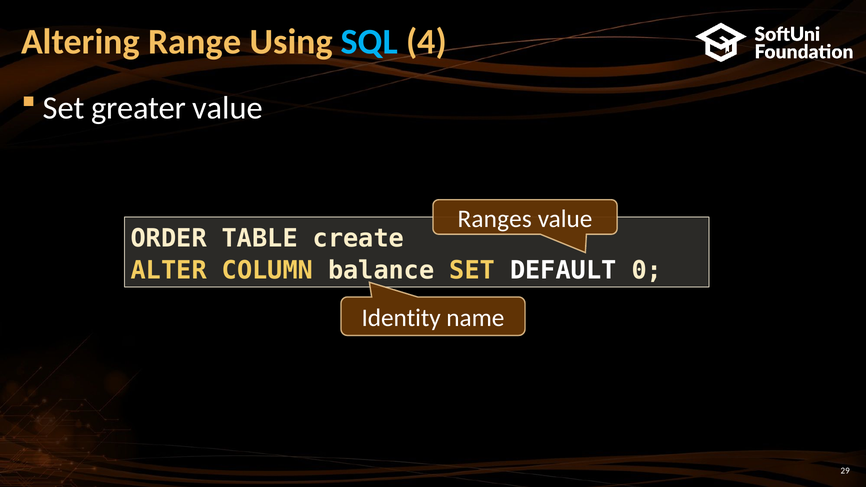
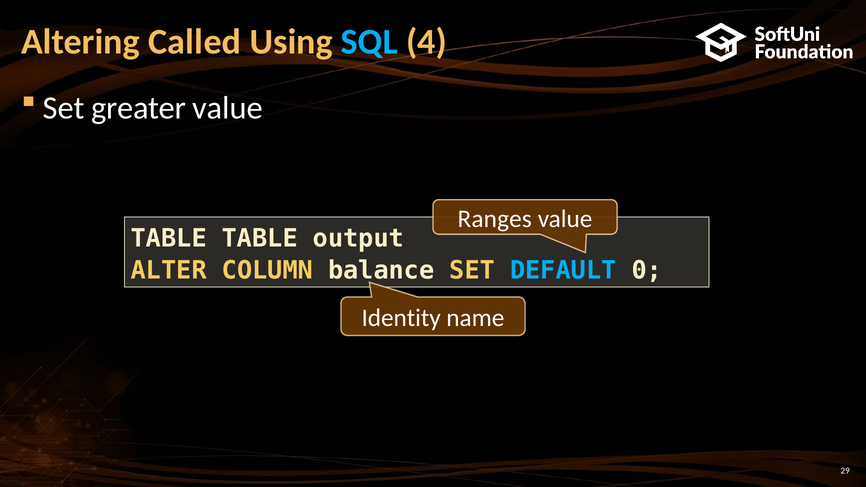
Range: Range -> Called (195, 42)
ORDER: ORDER -> TABLE (169, 239)
create: create -> output (358, 239)
DEFAULT colour: white -> light blue (563, 271)
